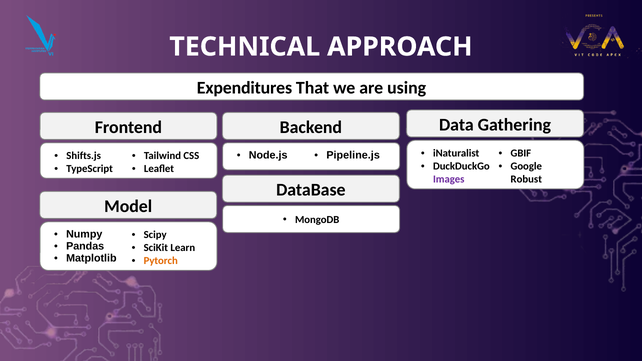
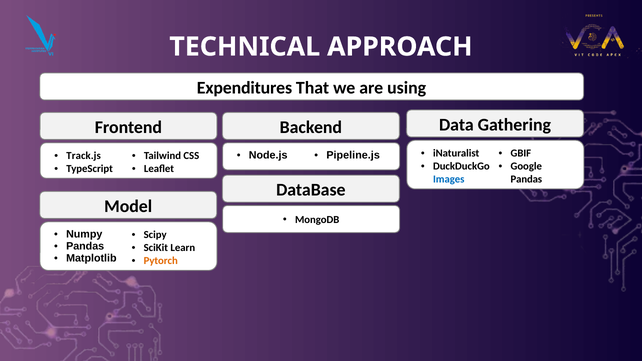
Shifts.js: Shifts.js -> Track.js (84, 156)
Images colour: purple -> blue (449, 179)
Robust: Robust -> Pandas (526, 179)
